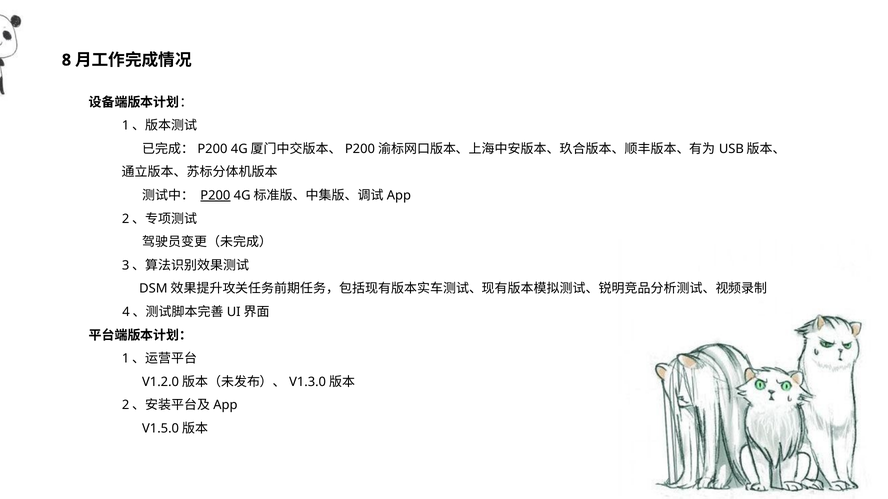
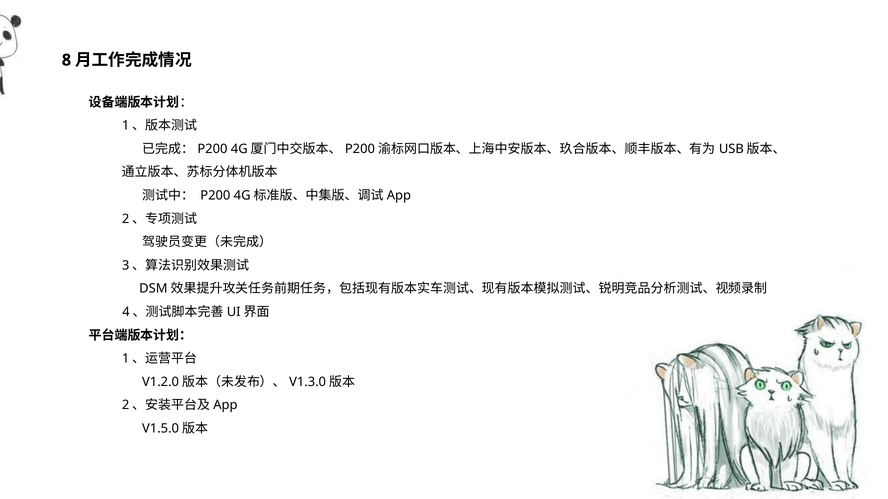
P200 underline: present -> none (215, 196)
